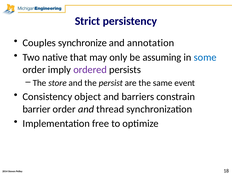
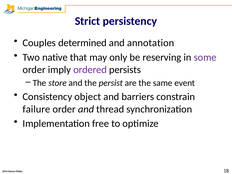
synchronize: synchronize -> determined (82, 43)
assuming: assuming -> reserving (162, 57)
some colour: blue -> purple (205, 57)
barrier: barrier -> failure (36, 109)
